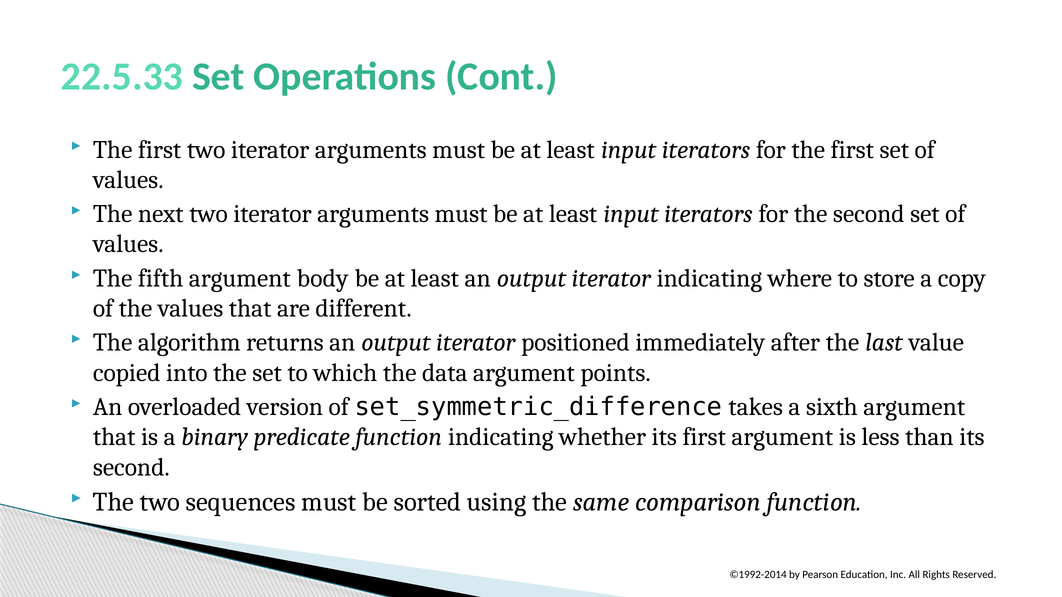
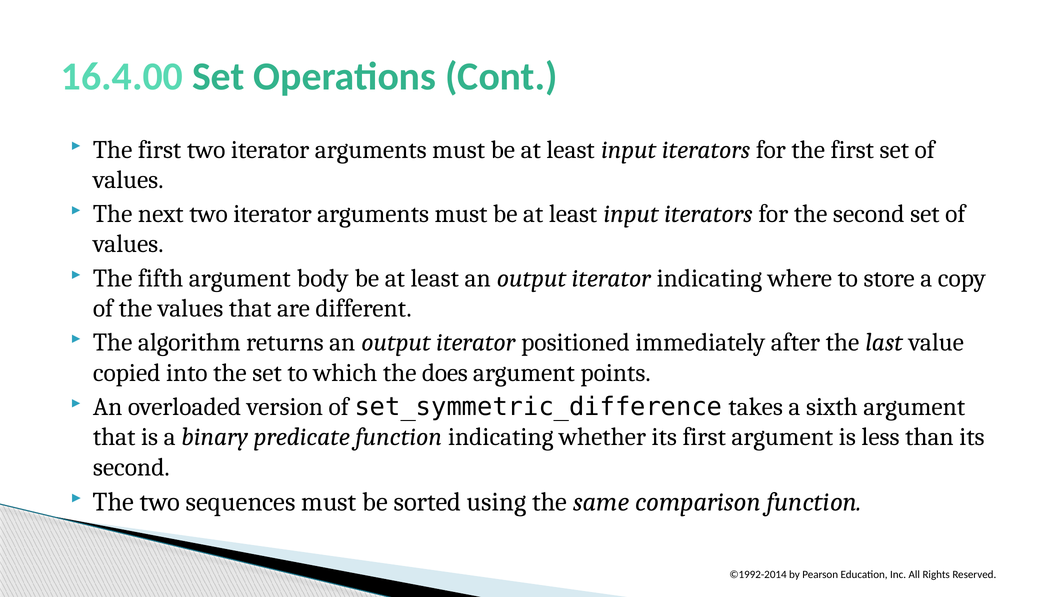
22.5.33: 22.5.33 -> 16.4.00 (122, 76)
data: data -> does (445, 373)
